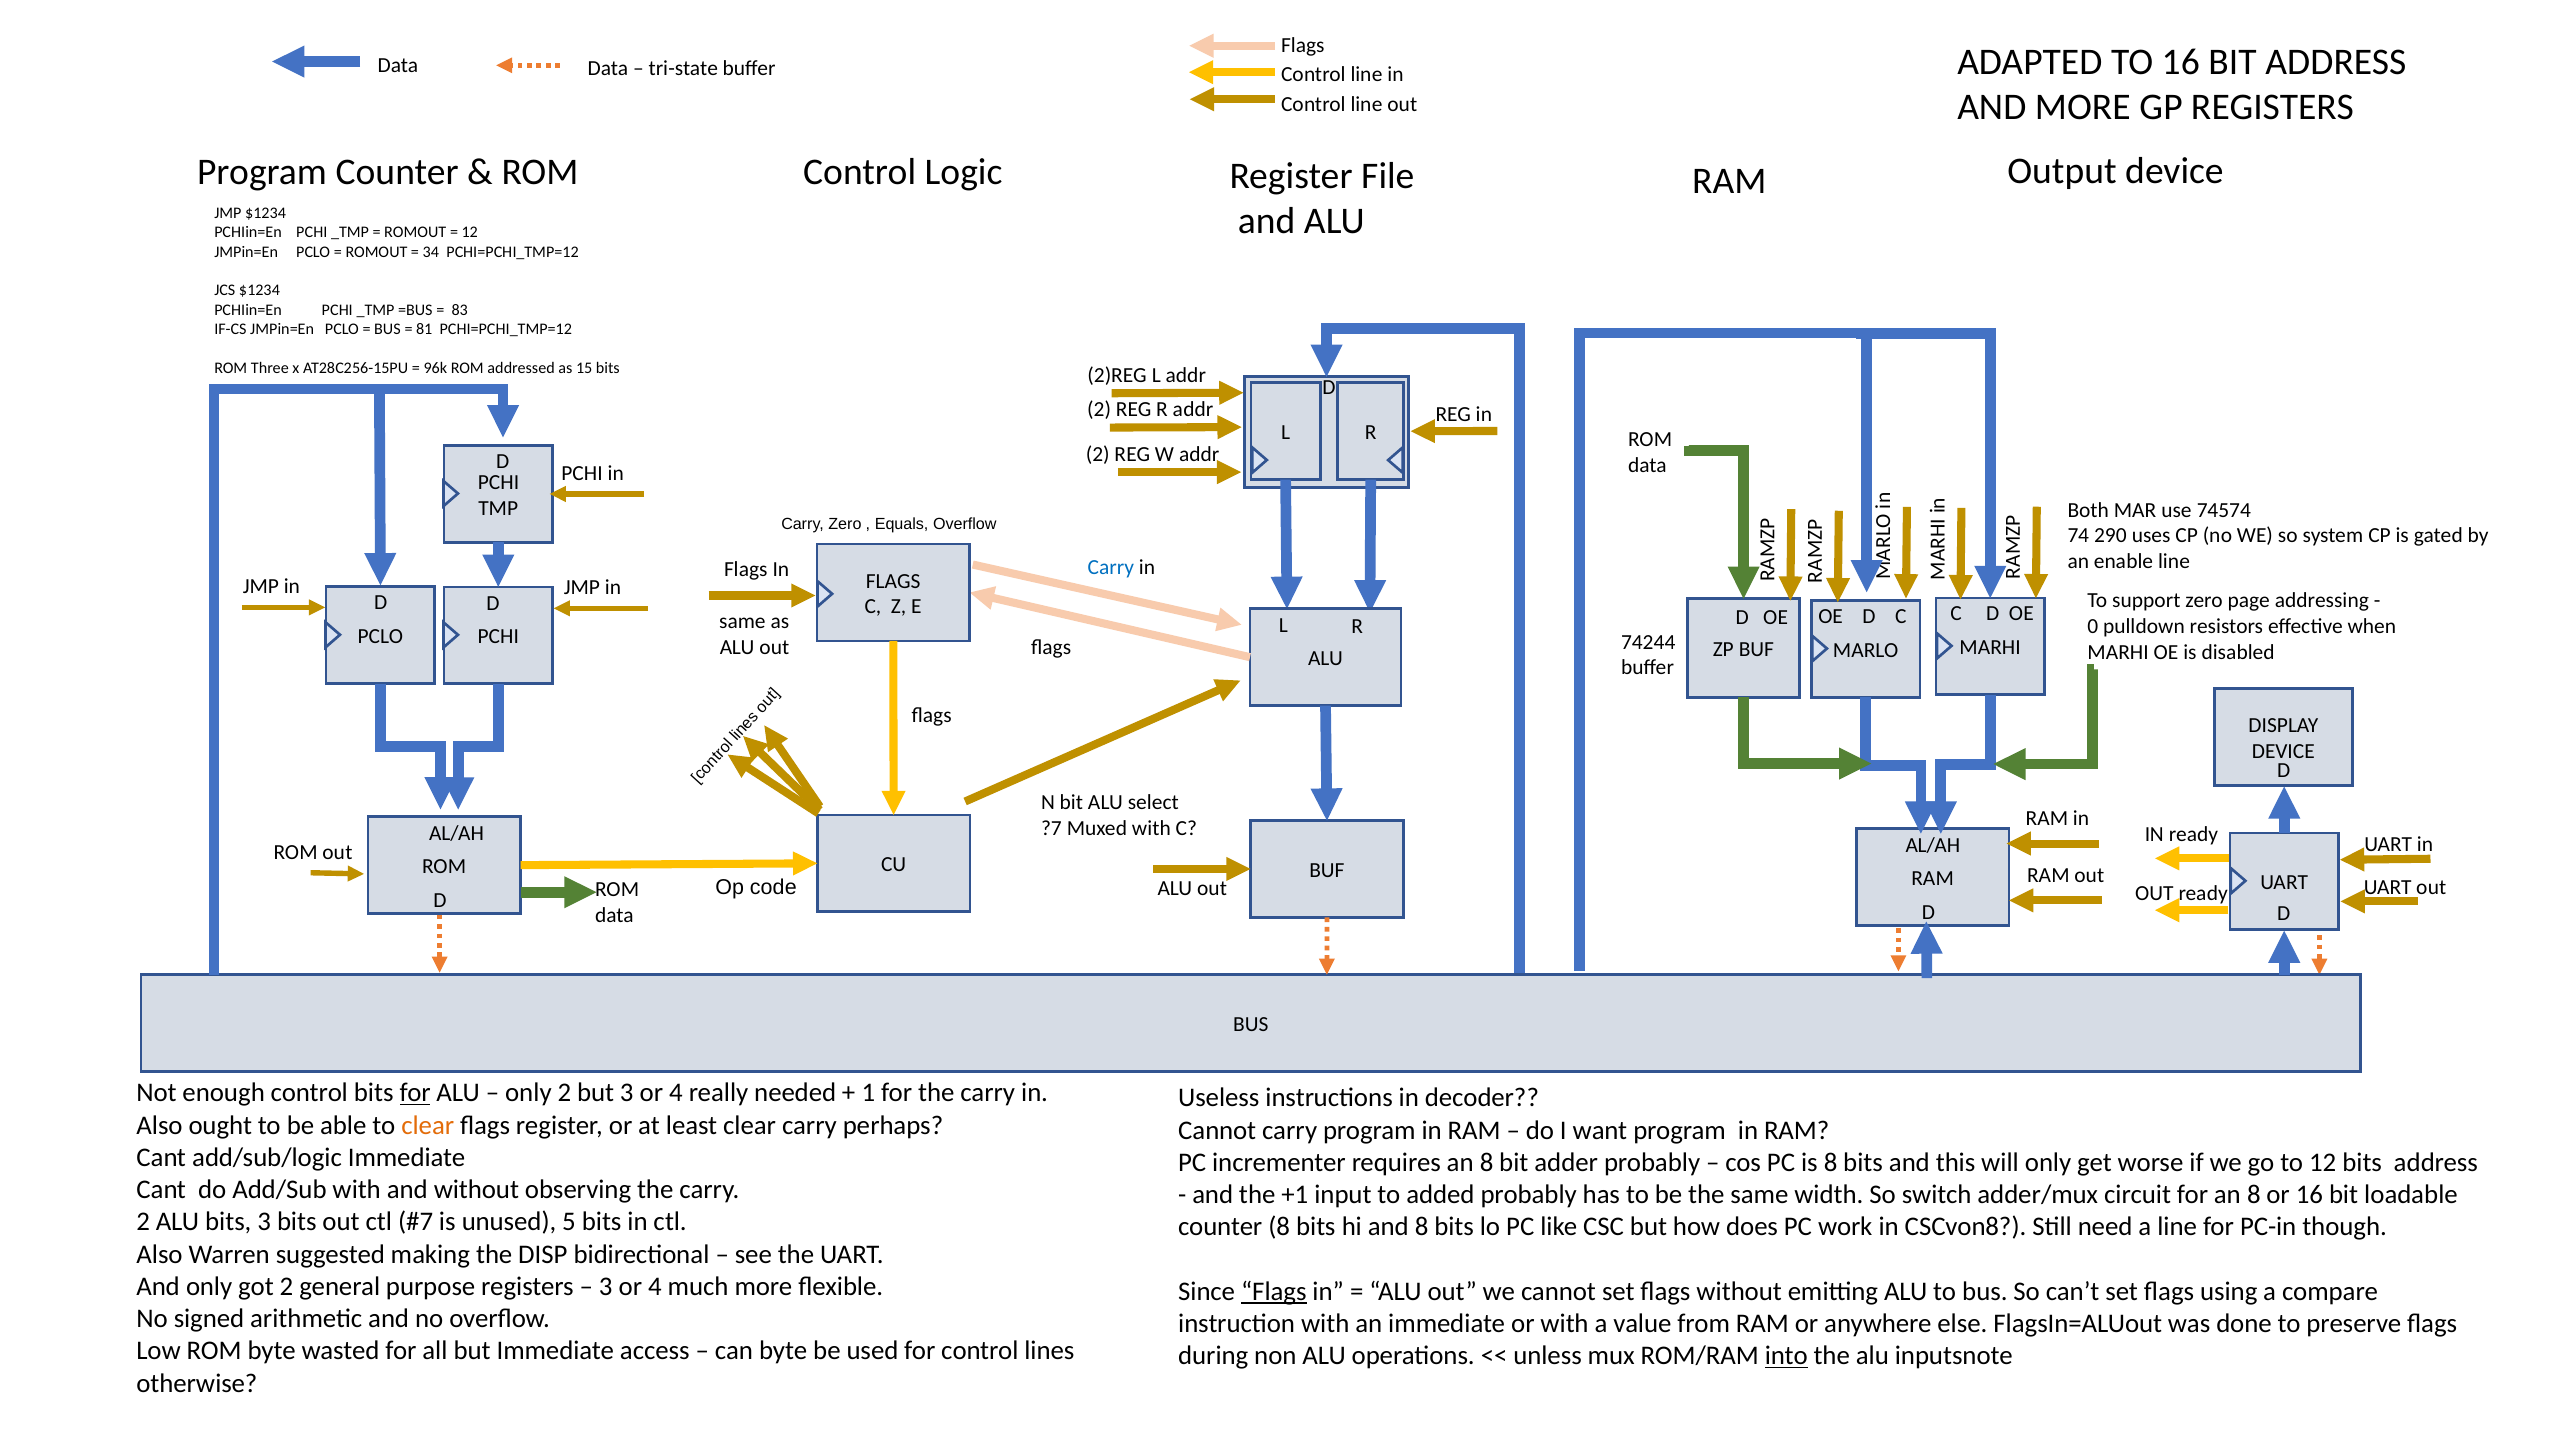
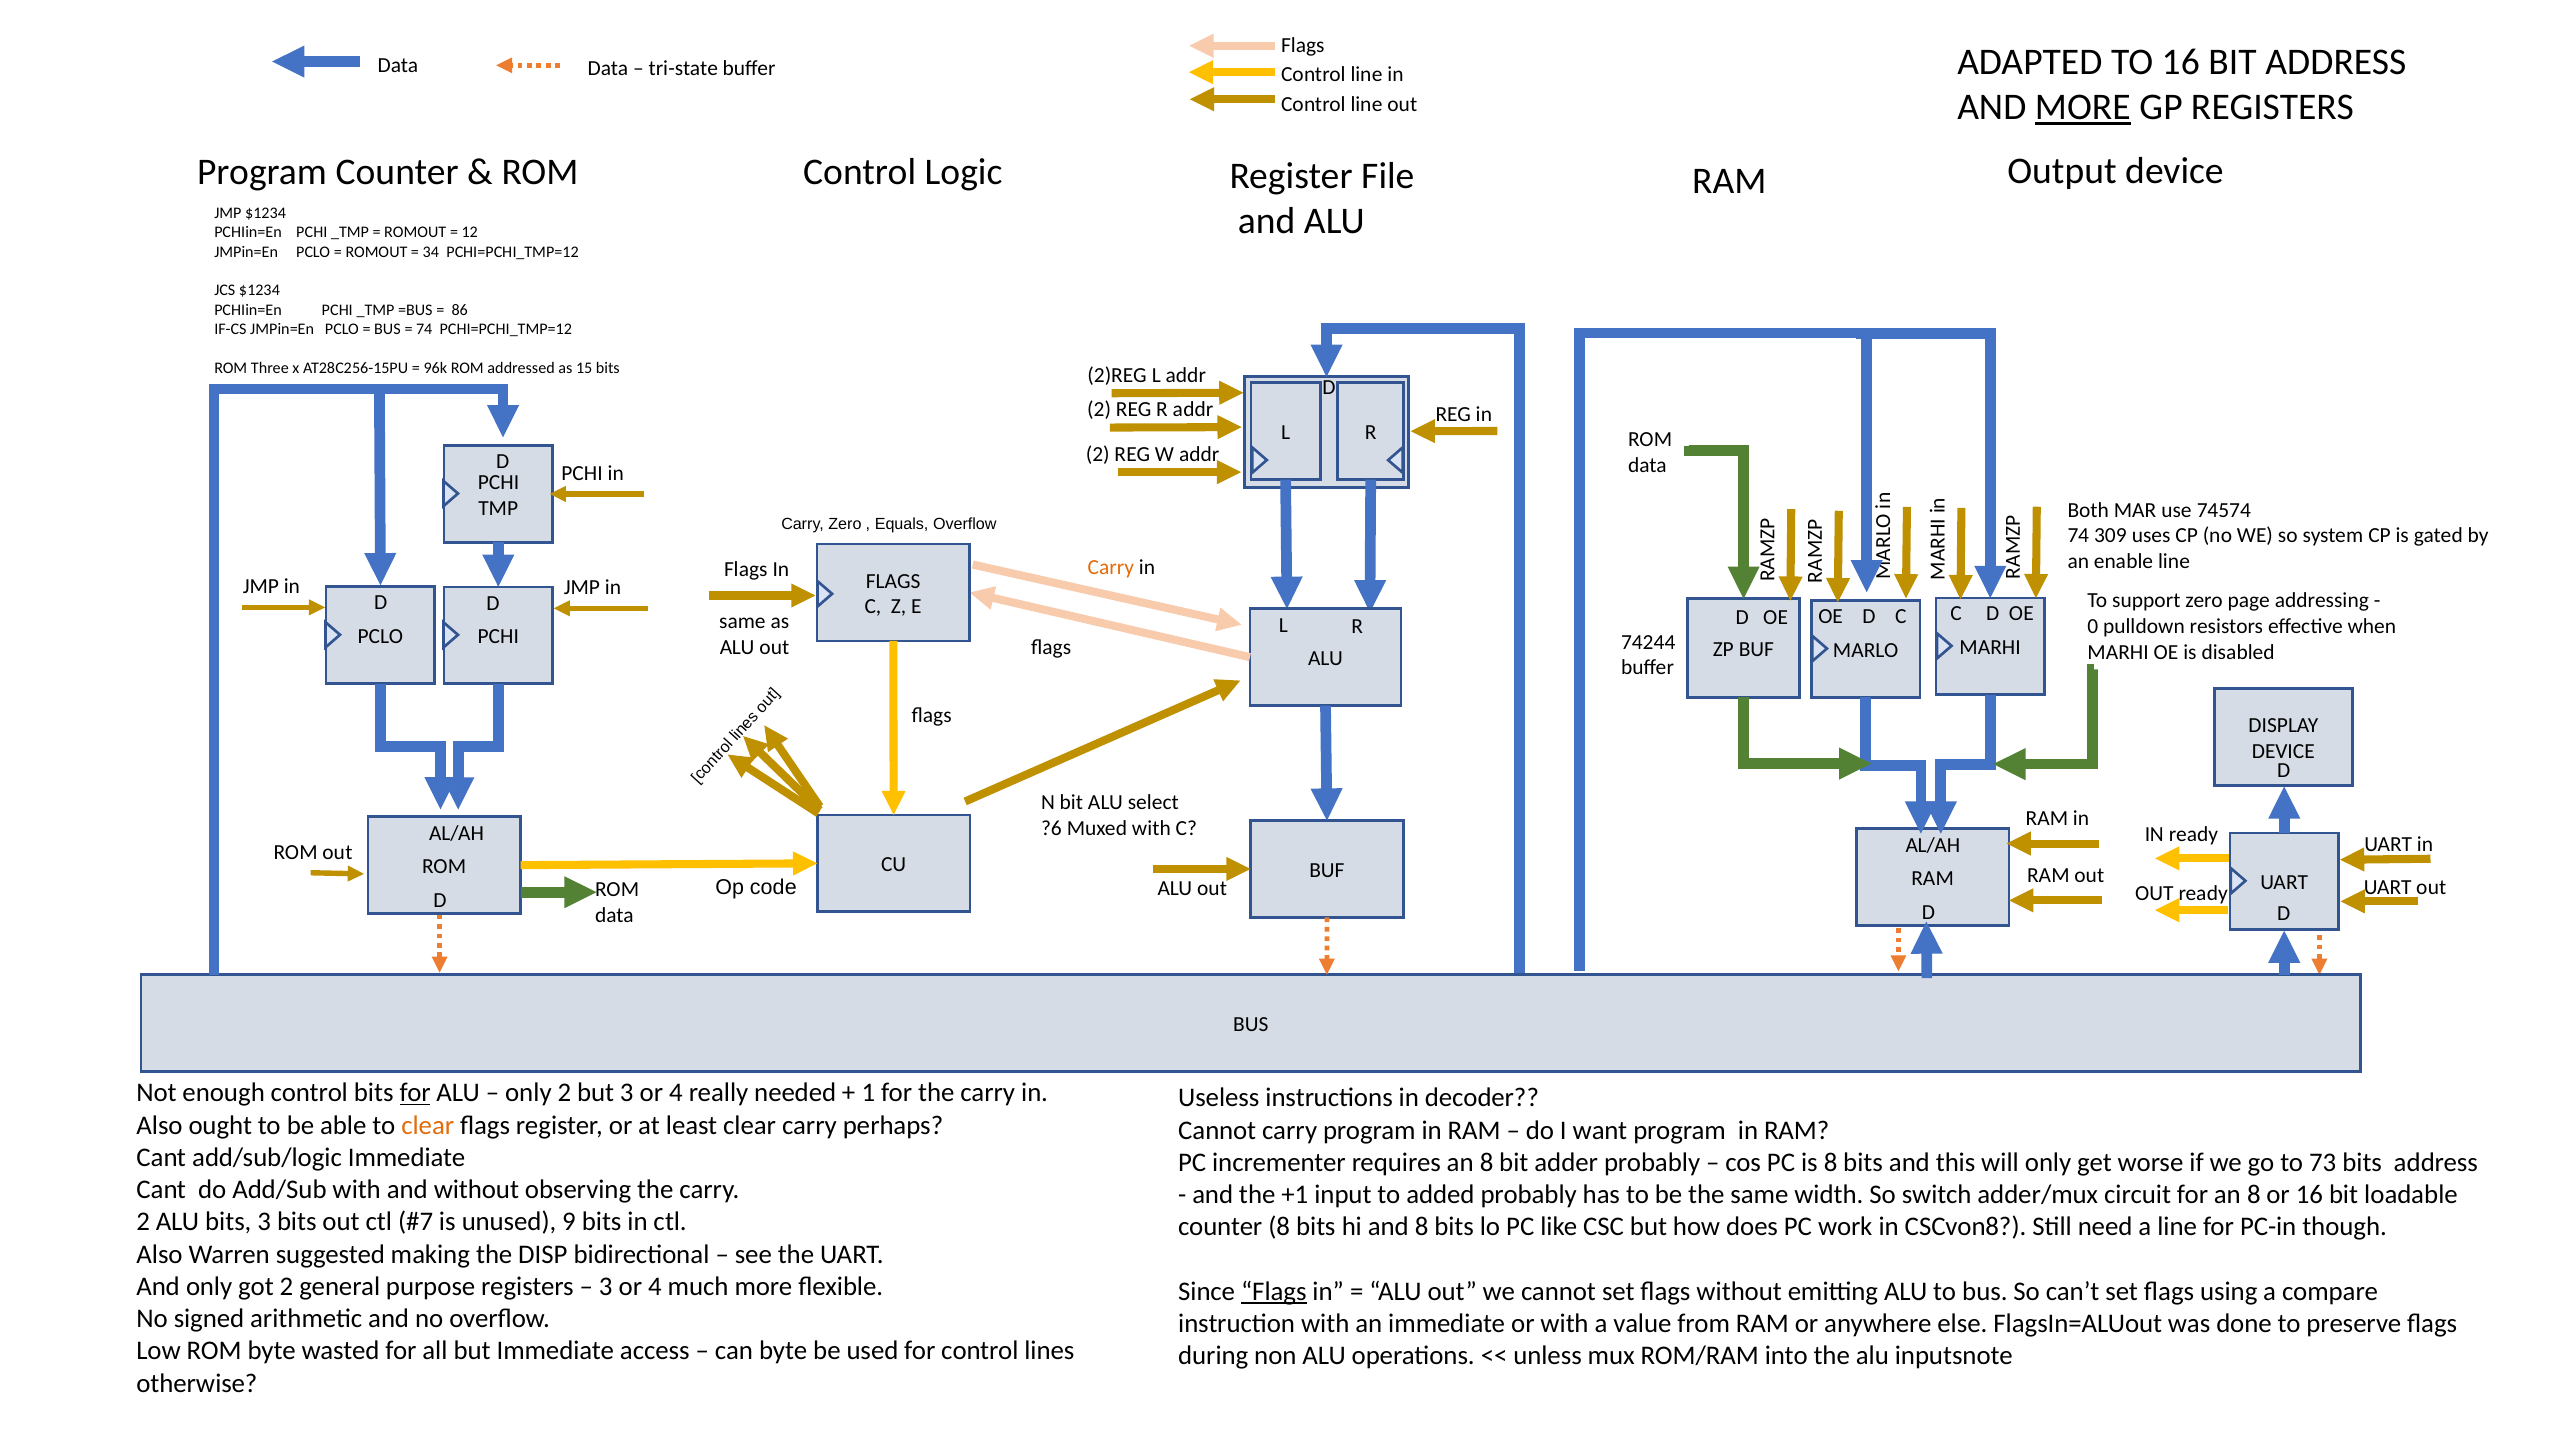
MORE underline: none -> present (2083, 107)
83: 83 -> 86 (460, 310)
81: 81 -> 74 (424, 329)
290: 290 -> 309 (2110, 536)
Carry colour: blue -> orange (1111, 567)
?7: ?7 -> ?6 (1051, 828)
to 12: 12 -> 73 (2323, 1162)
5: 5 -> 9 (569, 1222)
into underline: present -> none (1786, 1356)
